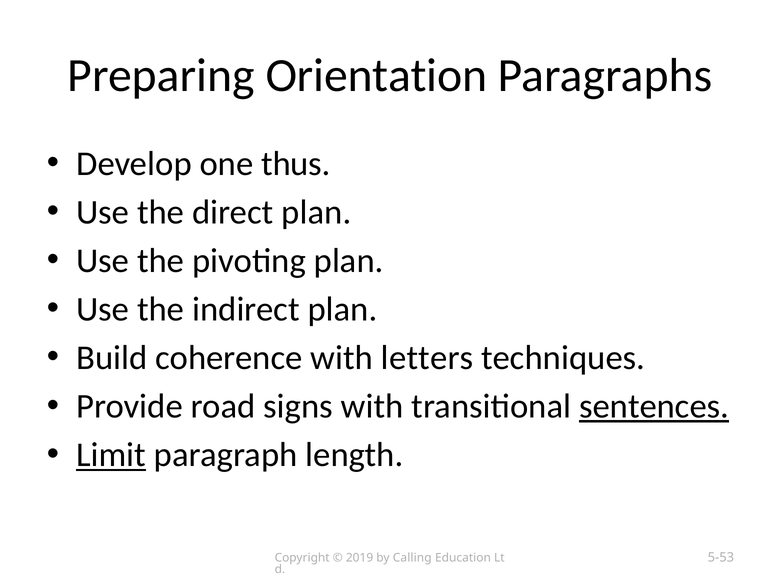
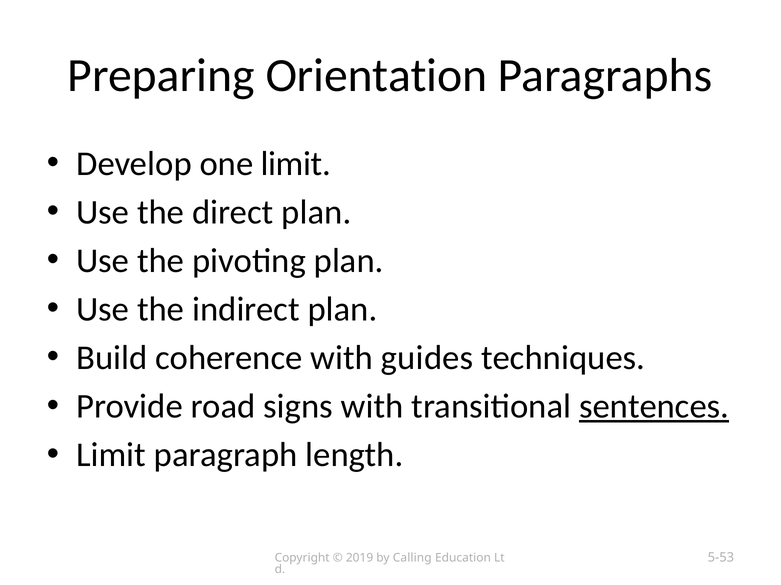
one thus: thus -> limit (296, 164)
letters: letters -> guides (427, 358)
Limit underline: present -> none (111, 456)
